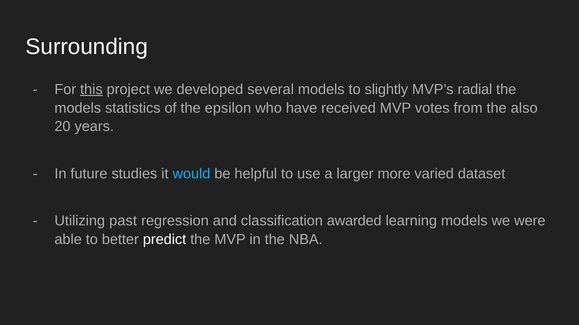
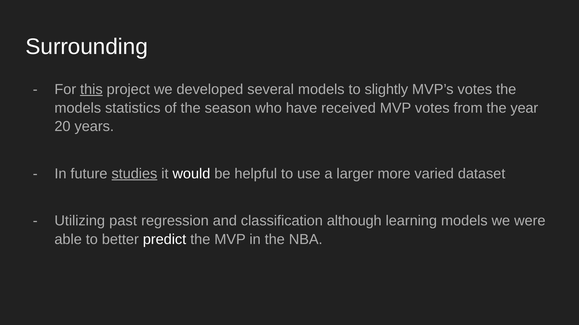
MVP’s radial: radial -> votes (475, 90)
epsilon: epsilon -> season (228, 108)
also: also -> year (524, 108)
studies underline: none -> present (134, 174)
would colour: light blue -> white (191, 174)
awarded: awarded -> although (354, 221)
